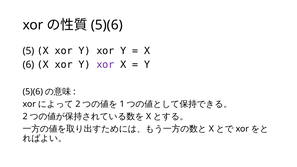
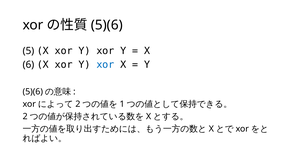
xor colour: purple -> blue (105, 65)
